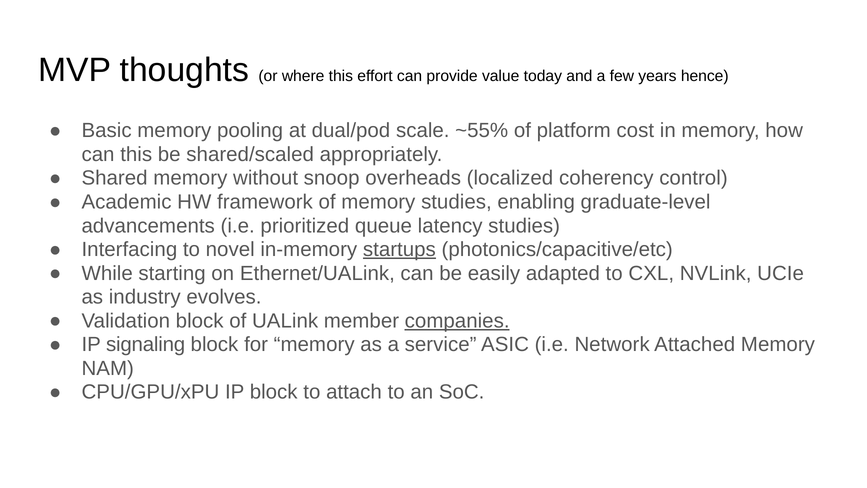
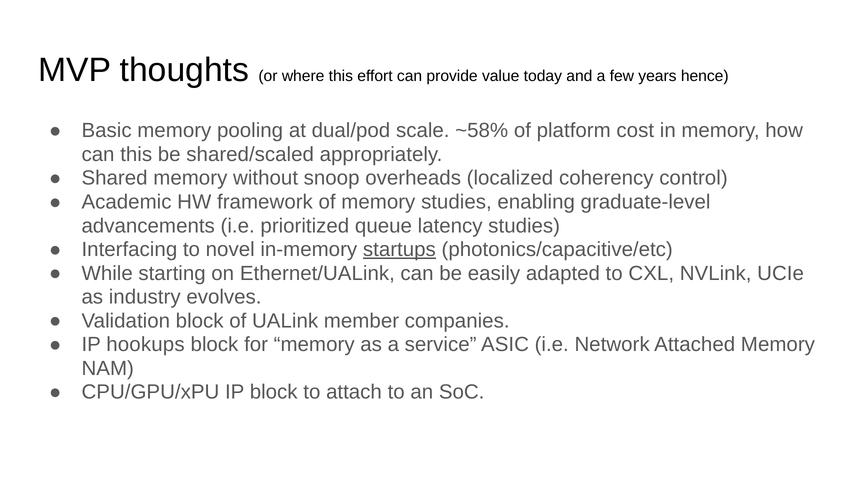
~55%: ~55% -> ~58% (482, 131)
companies underline: present -> none (457, 321)
signaling: signaling -> hookups (145, 344)
